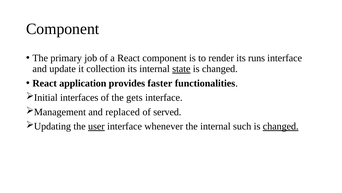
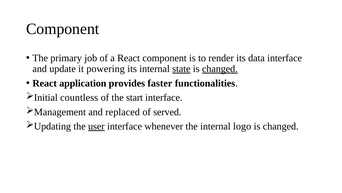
runs: runs -> data (256, 58)
collection: collection -> powering (106, 69)
changed underline: none -> present (220, 69)
interfaces: interfaces -> countless (79, 97)
gets: gets -> start (135, 97)
such: such -> logo (242, 126)
changed underline: present -> none (281, 126)
